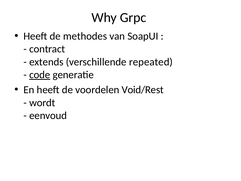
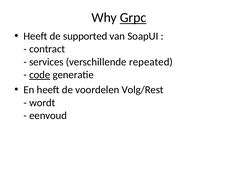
Grpc underline: none -> present (133, 18)
methodes: methodes -> supported (85, 36)
extends: extends -> services (46, 62)
Void/Rest: Void/Rest -> Volg/Rest (143, 90)
